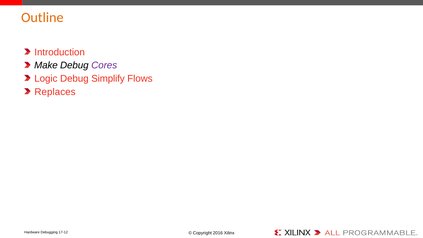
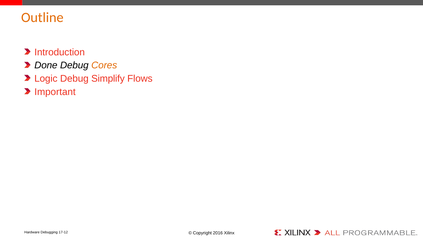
Make: Make -> Done (46, 65)
Cores colour: purple -> orange (104, 65)
Replaces: Replaces -> Important (55, 92)
